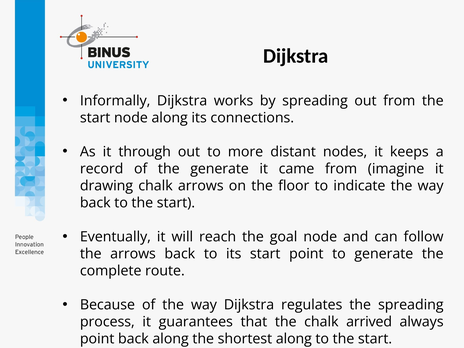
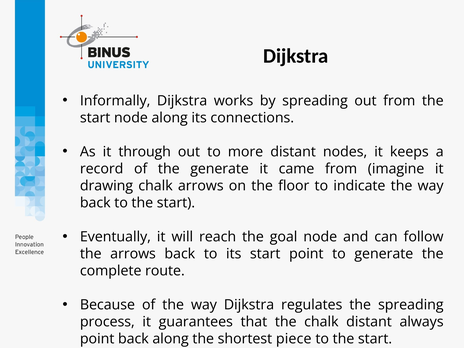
chalk arrived: arrived -> distant (369, 322)
shortest along: along -> piece (294, 339)
